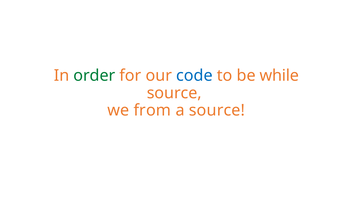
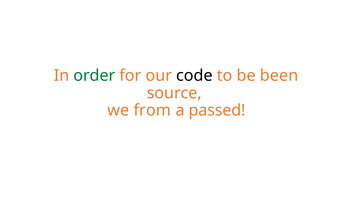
code colour: blue -> black (194, 76)
while: while -> been (279, 76)
a source: source -> passed (217, 110)
